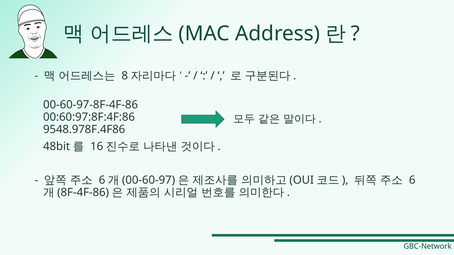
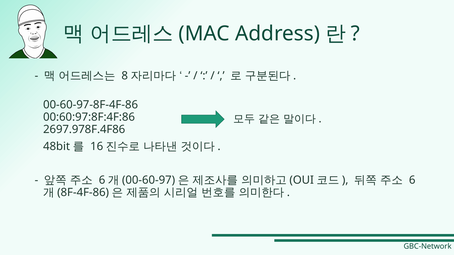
9548.978F.4F86: 9548.978F.4F86 -> 2697.978F.4F86 (84, 129)
